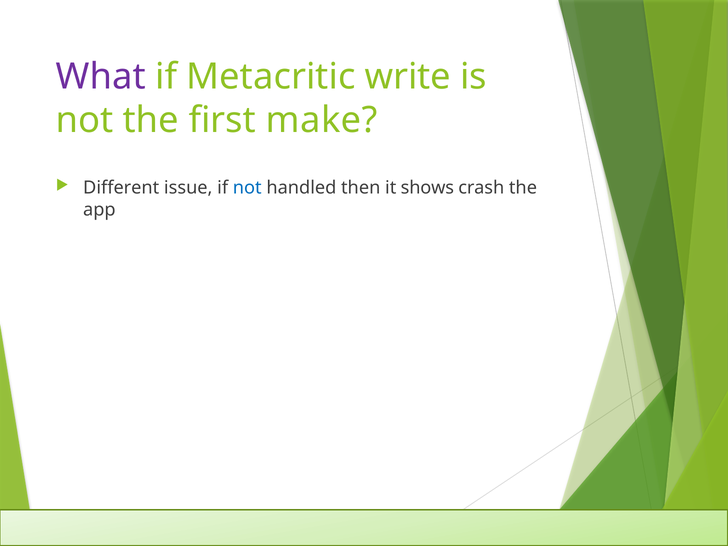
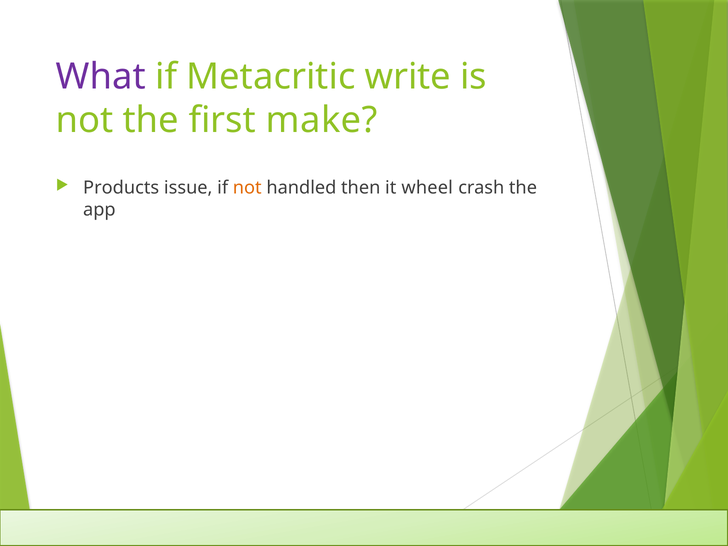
Different: Different -> Products (121, 188)
not colour: blue -> orange (247, 188)
shows: shows -> wheel (427, 188)
